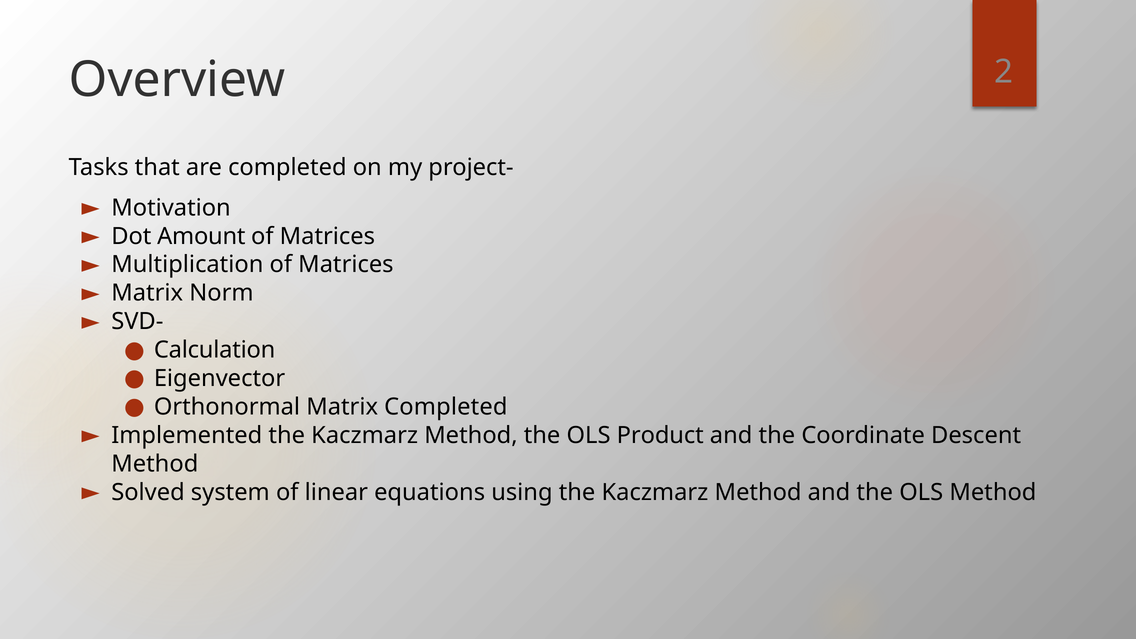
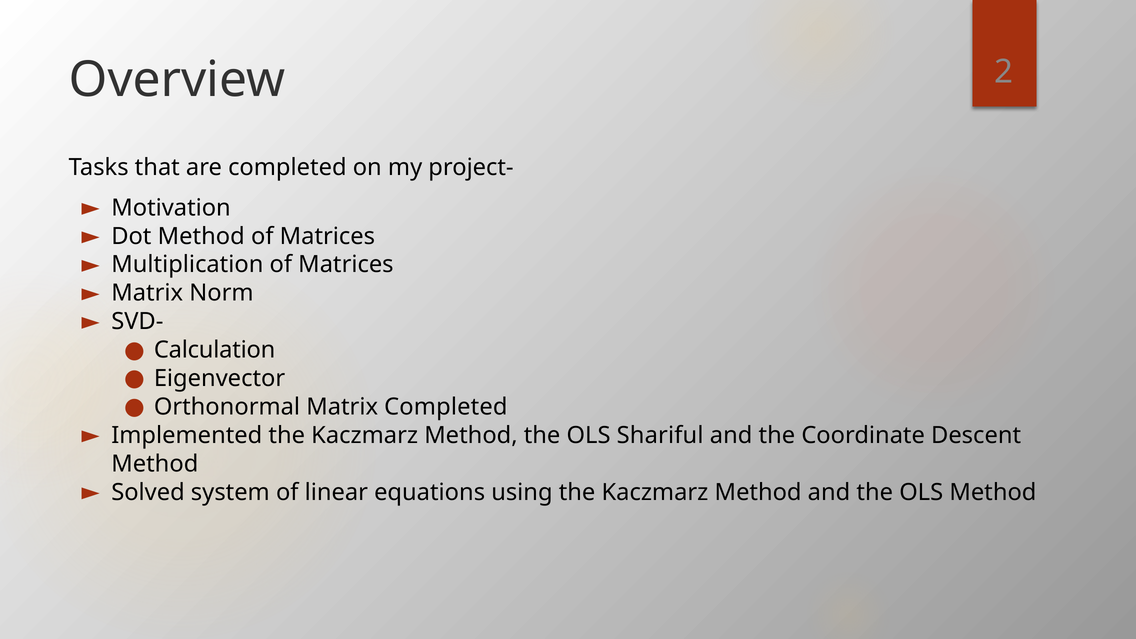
Dot Amount: Amount -> Method (201, 236)
Product: Product -> Shariful (660, 435)
